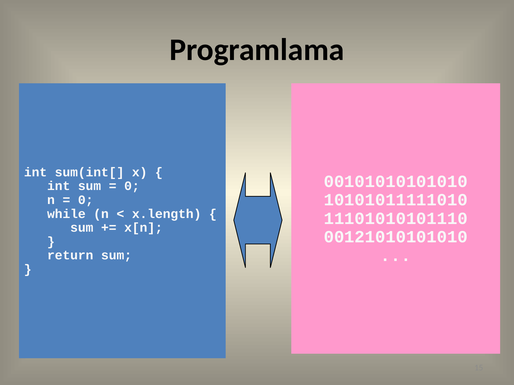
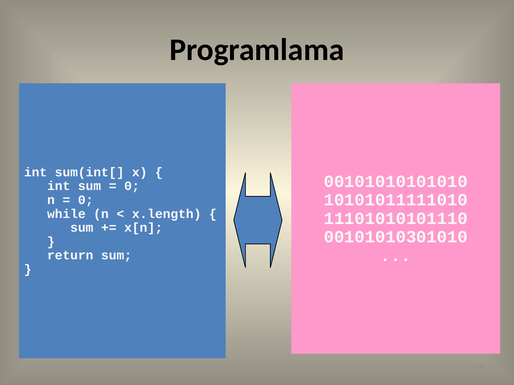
00121010101010: 00121010101010 -> 00101010301010 (396, 237)
